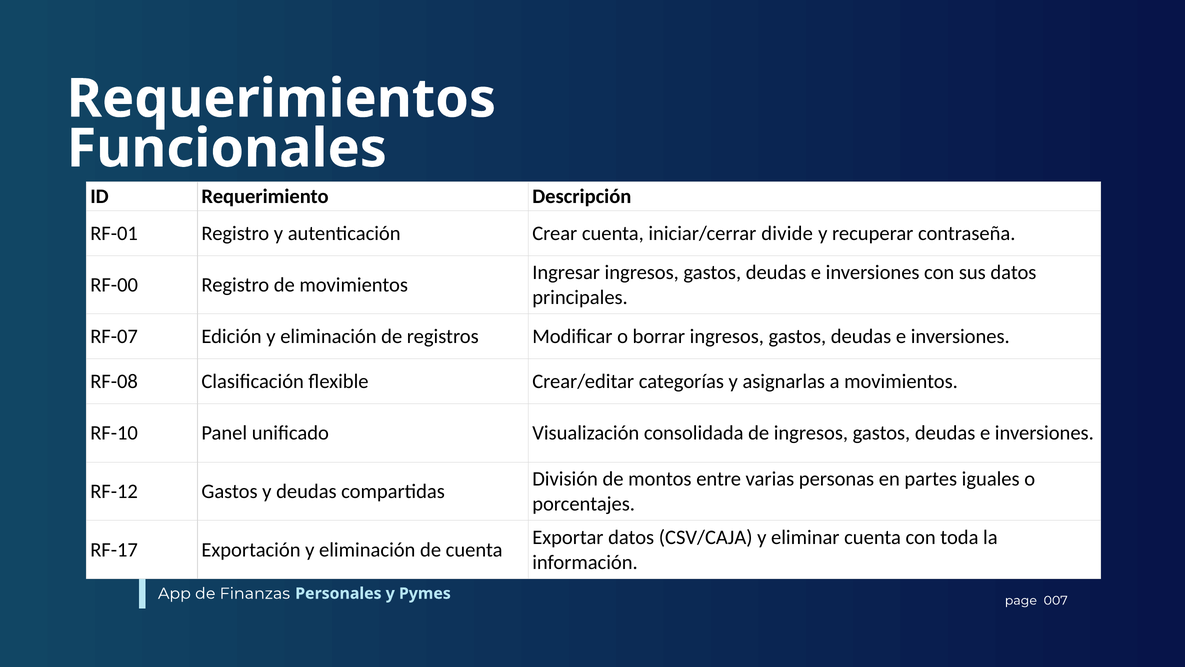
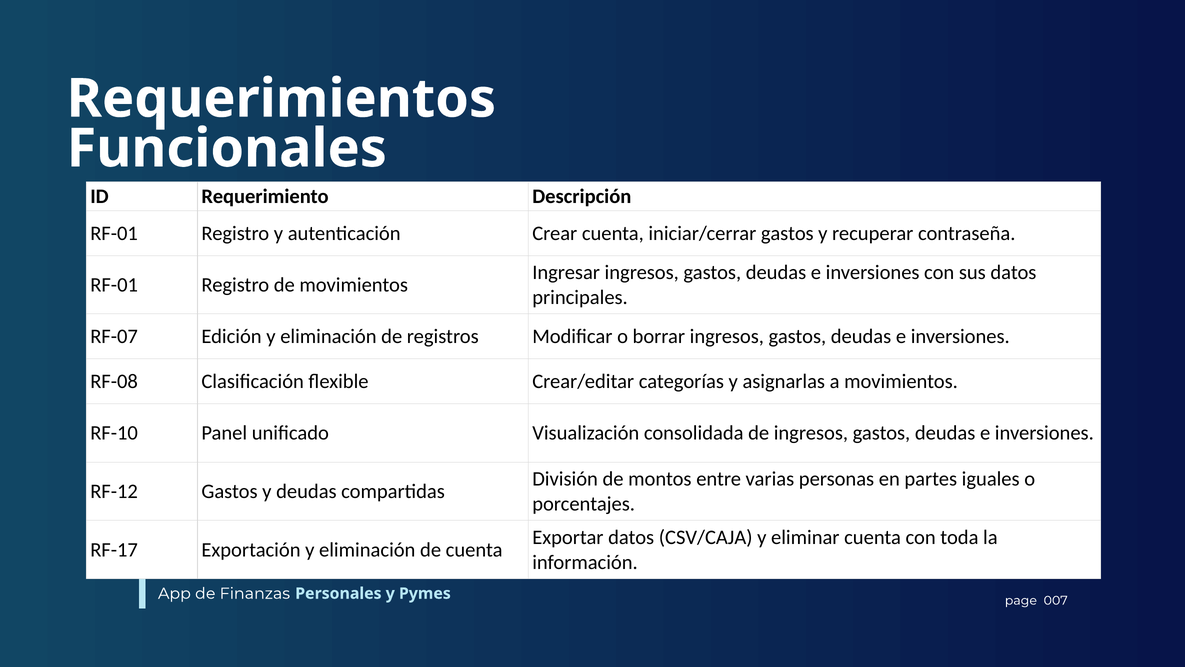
iniciar/cerrar divide: divide -> gastos (787, 233)
RF-00: RF-00 -> RF-01 (114, 285)
